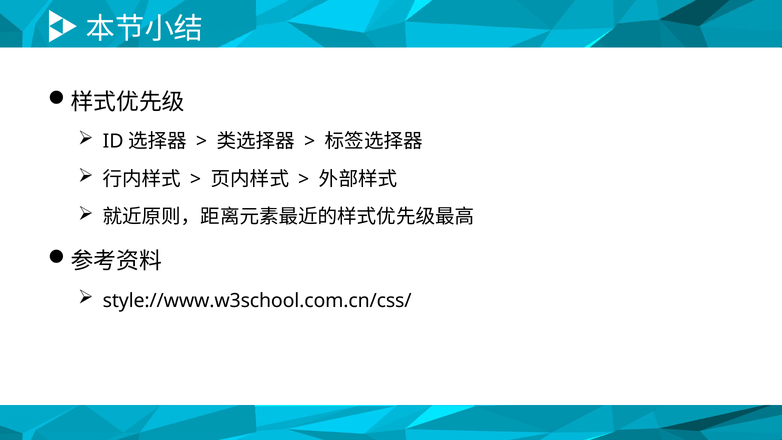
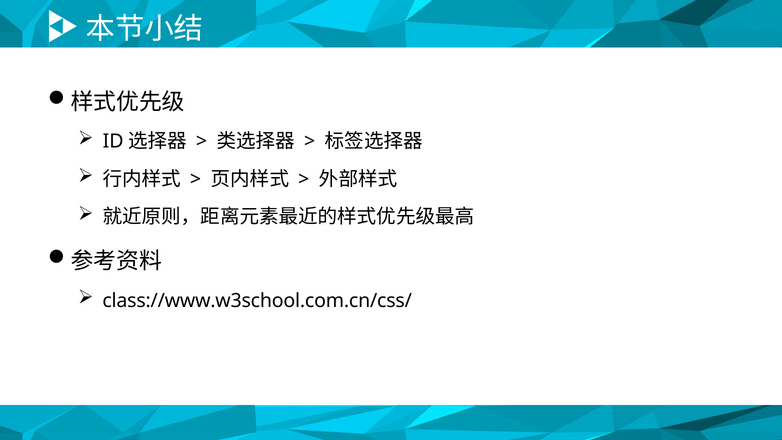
style://www.w3school.com.cn/css/: style://www.w3school.com.cn/css/ -> class://www.w3school.com.cn/css/ (257, 301)
